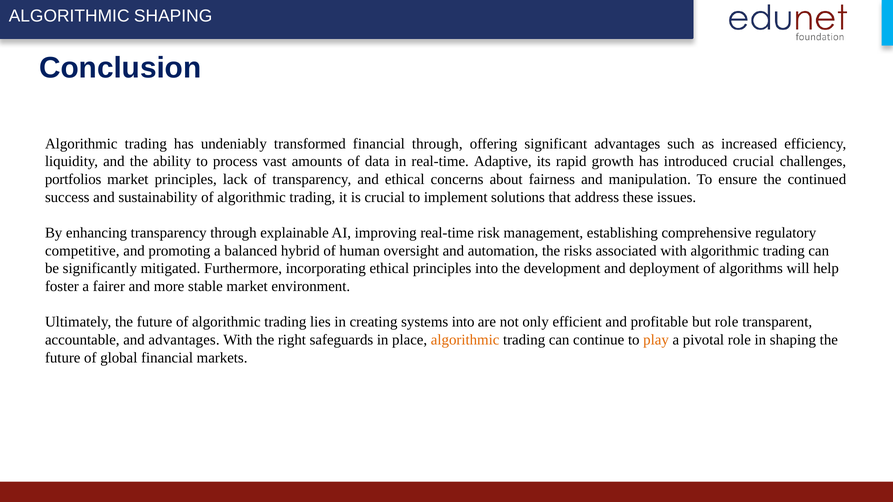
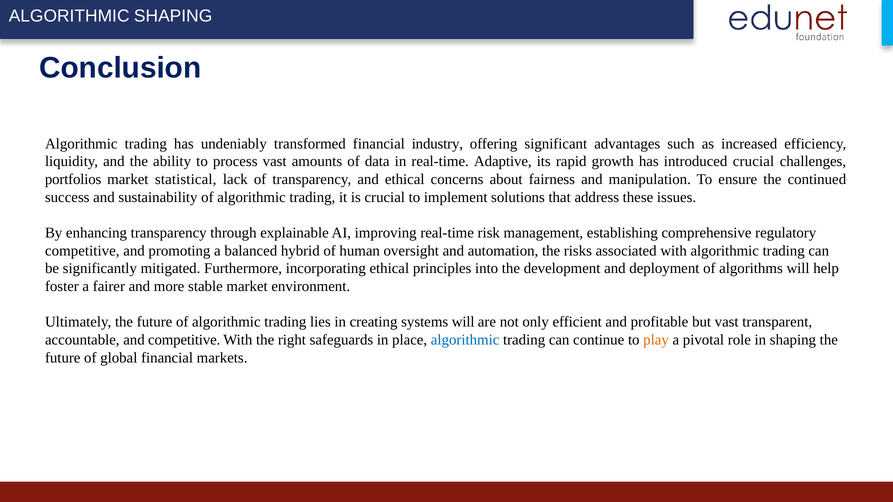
financial through: through -> industry (437, 144)
market principles: principles -> statistical (186, 179)
systems into: into -> will (463, 322)
but role: role -> vast (727, 322)
and advantages: advantages -> competitive (184, 340)
algorithmic colour: orange -> blue (465, 340)
